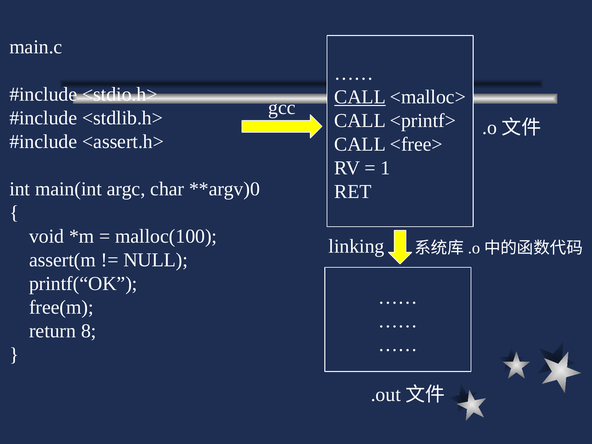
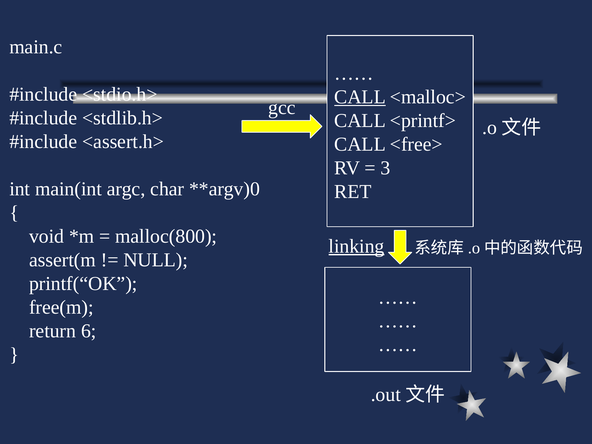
1: 1 -> 3 (386, 168)
malloc(100: malloc(100 -> malloc(800 (166, 236)
linking underline: none -> present (357, 246)
8: 8 -> 6 (89, 331)
